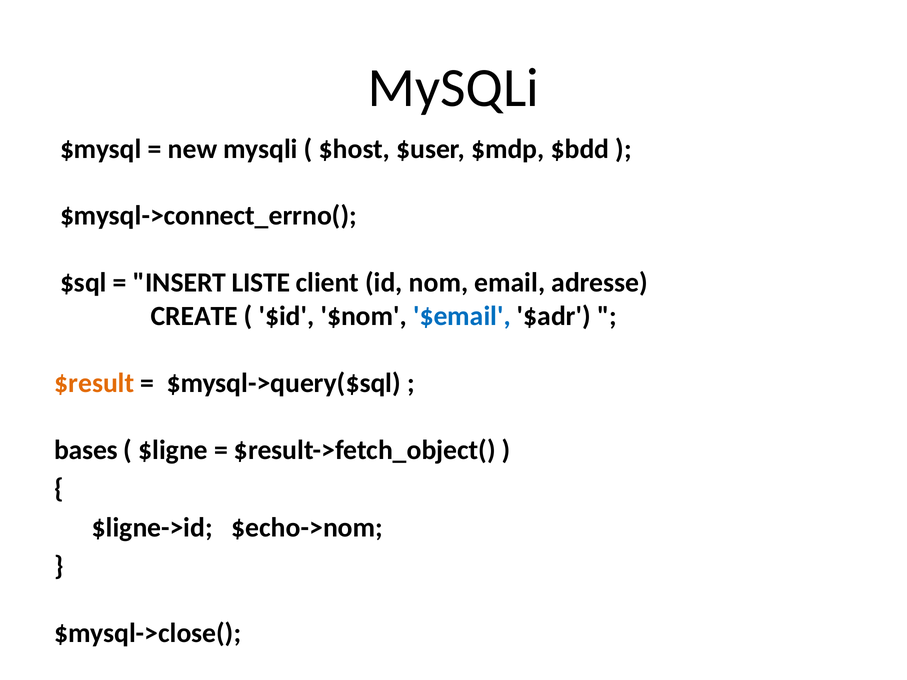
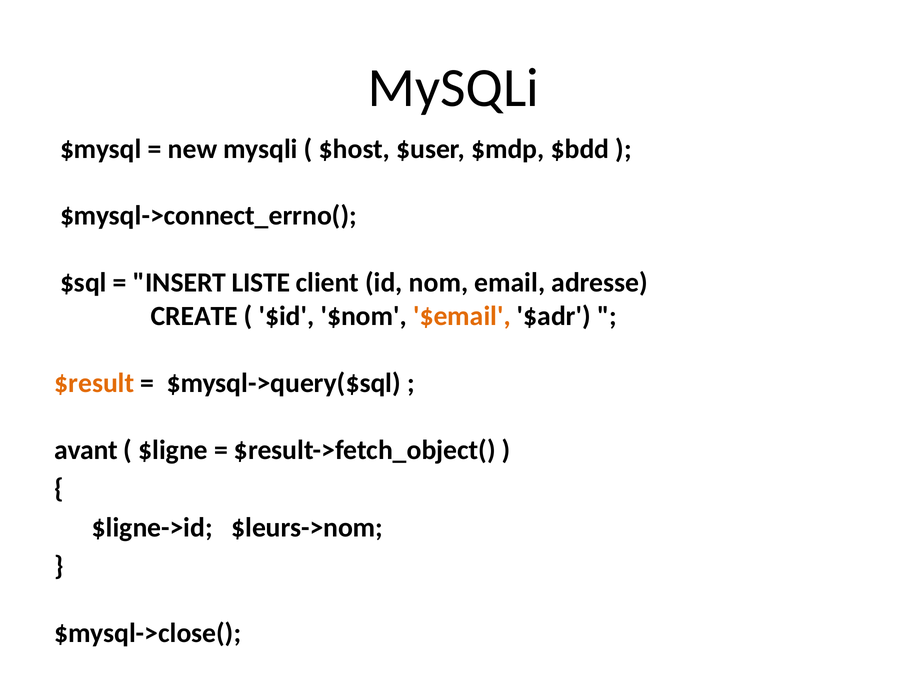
$email colour: blue -> orange (462, 316)
bases: bases -> avant (86, 450)
$echo->nom: $echo->nom -> $leurs->nom (307, 528)
